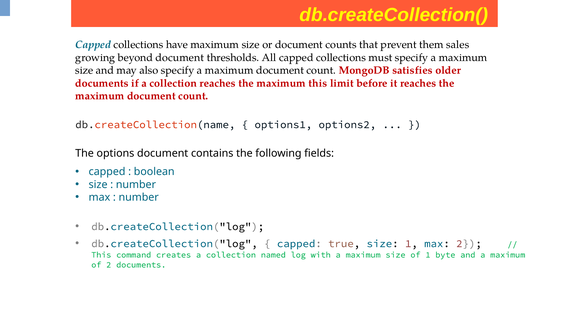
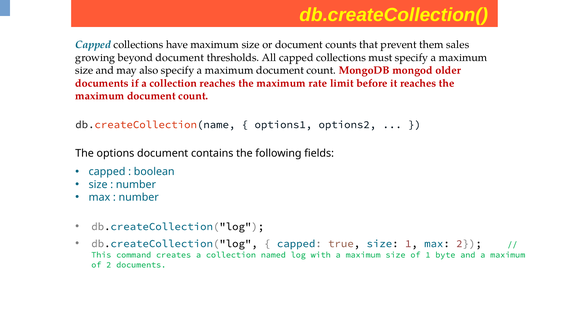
satisfies: satisfies -> mongod (413, 70)
maximum this: this -> rate (318, 83)
